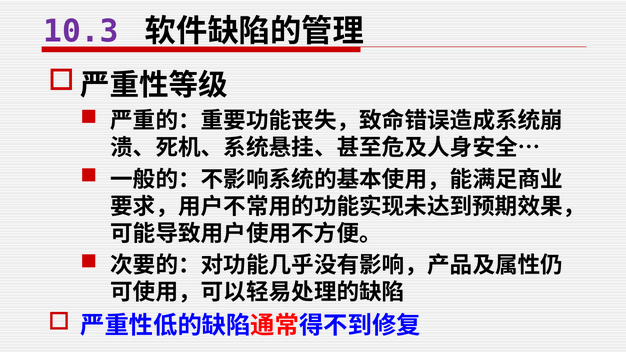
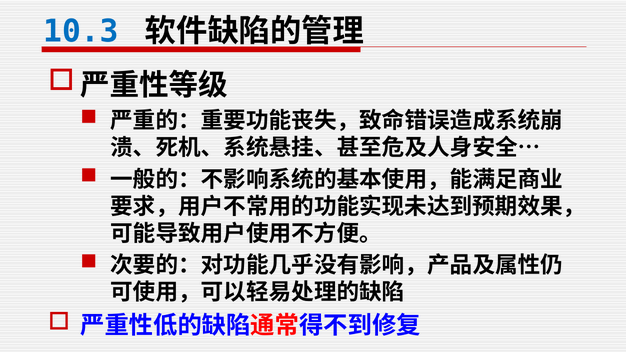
10.3 colour: purple -> blue (81, 31)
